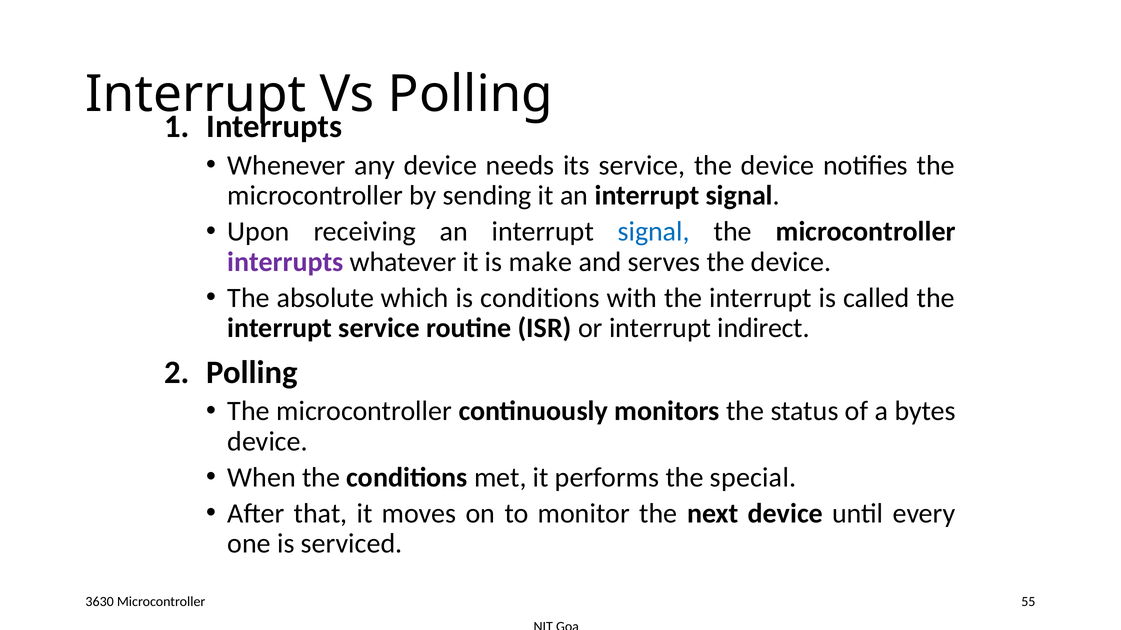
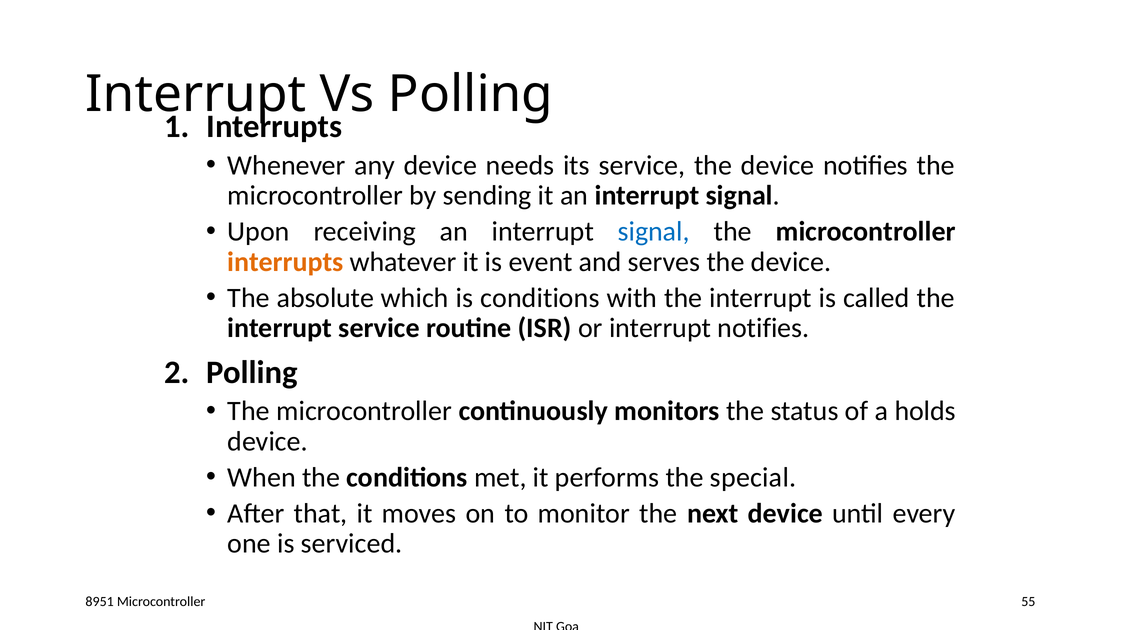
interrupts colour: purple -> orange (285, 262)
make: make -> event (541, 262)
interrupt indirect: indirect -> notifies (763, 328)
bytes: bytes -> holds (925, 411)
3630: 3630 -> 8951 (100, 602)
